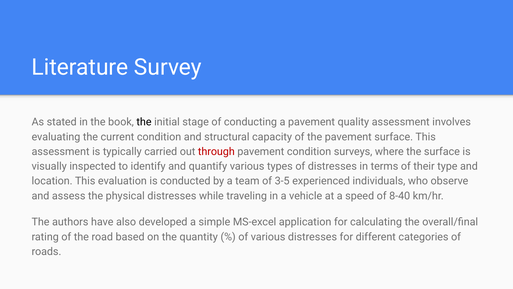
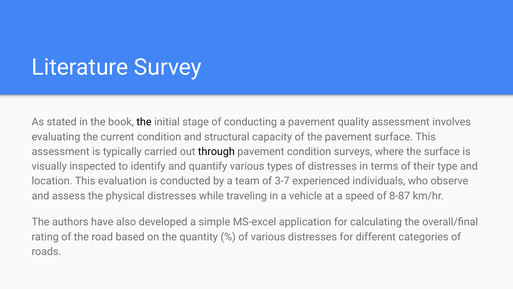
through colour: red -> black (216, 151)
3-5: 3-5 -> 3-7 (282, 181)
8-40: 8-40 -> 8-87 (400, 196)
